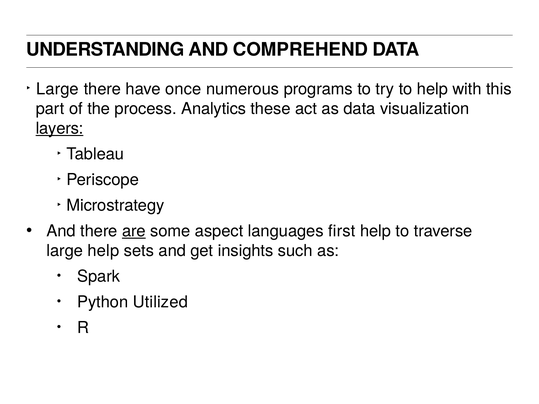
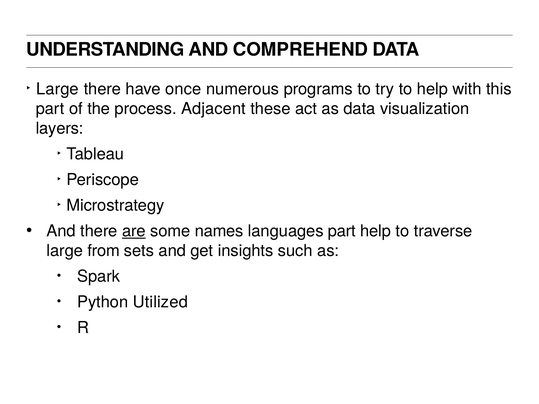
Analytics: Analytics -> Adjacent (214, 109)
layers underline: present -> none (60, 129)
aspect: aspect -> names (219, 231)
languages first: first -> part (342, 231)
large help: help -> from (104, 251)
